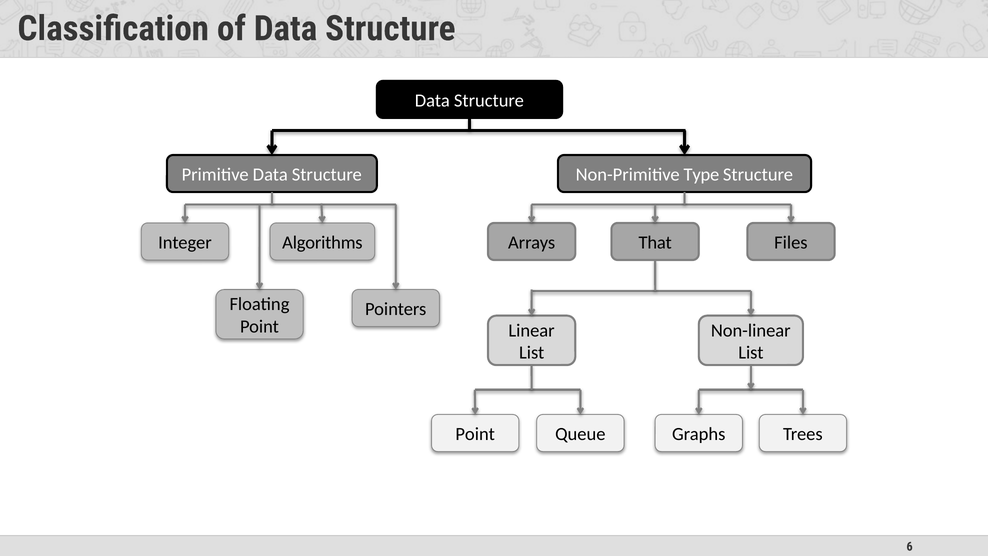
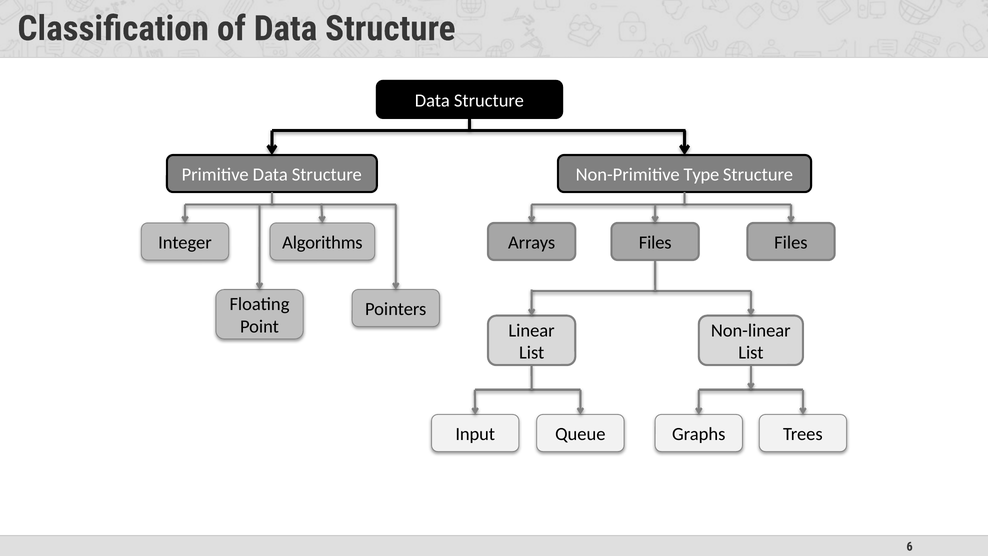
Arrays That: That -> Files (655, 243)
Point: Point -> Input (475, 434)
